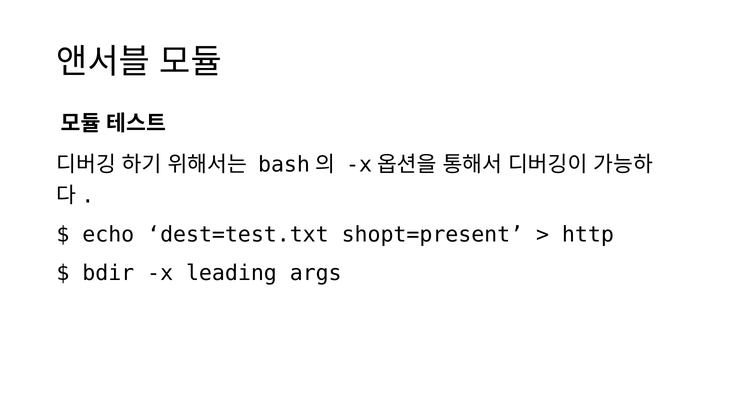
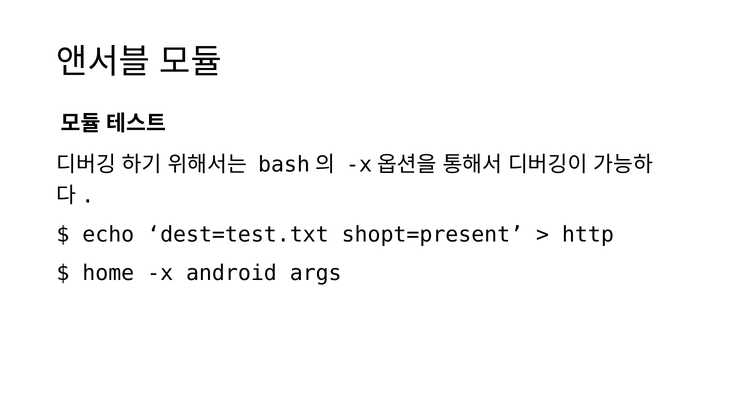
bdir: bdir -> home (108, 273)
leading: leading -> android (231, 273)
